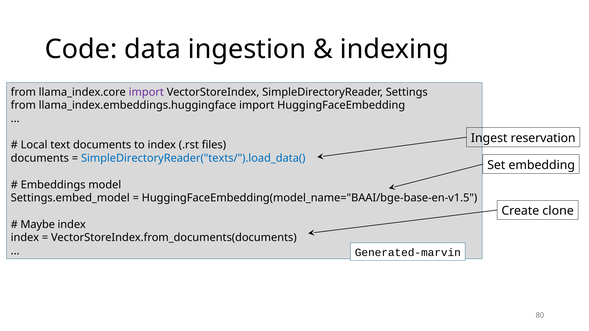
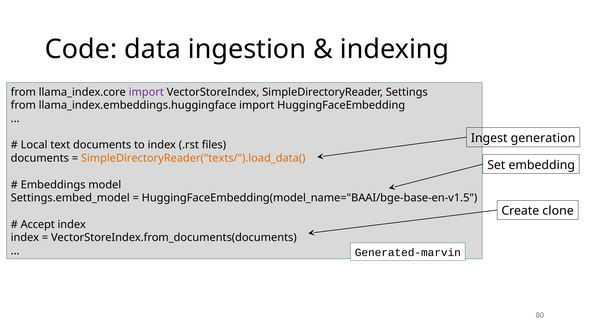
reservation: reservation -> generation (543, 138)
SimpleDirectoryReader("texts/").load_data( colour: blue -> orange (193, 158)
Maybe: Maybe -> Accept (38, 225)
